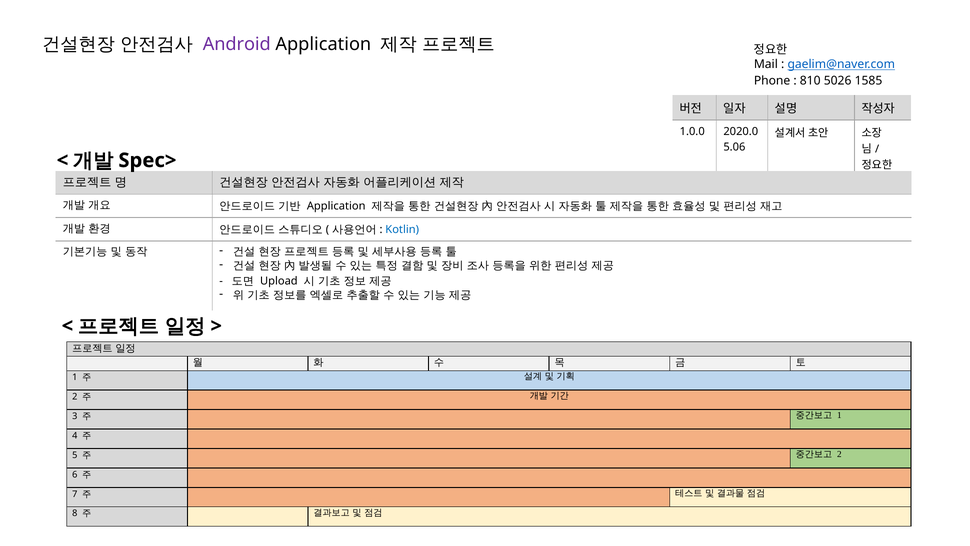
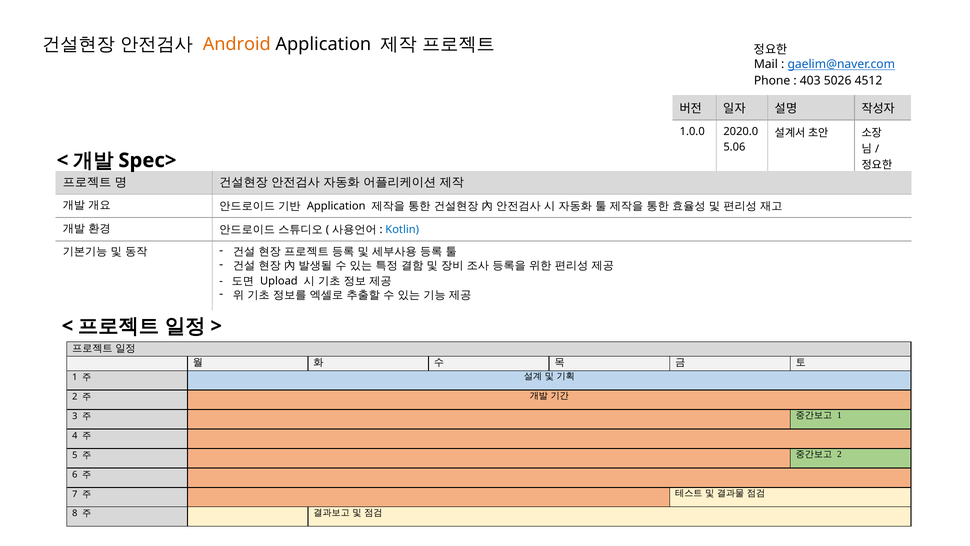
Android colour: purple -> orange (237, 44)
810: 810 -> 403 (810, 81)
1585: 1585 -> 4512 (868, 81)
